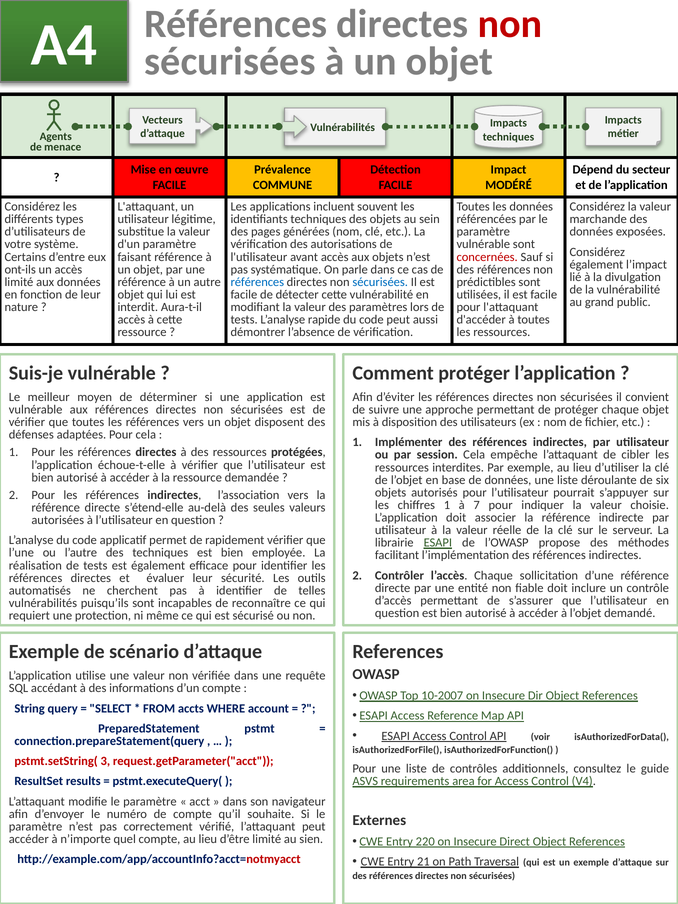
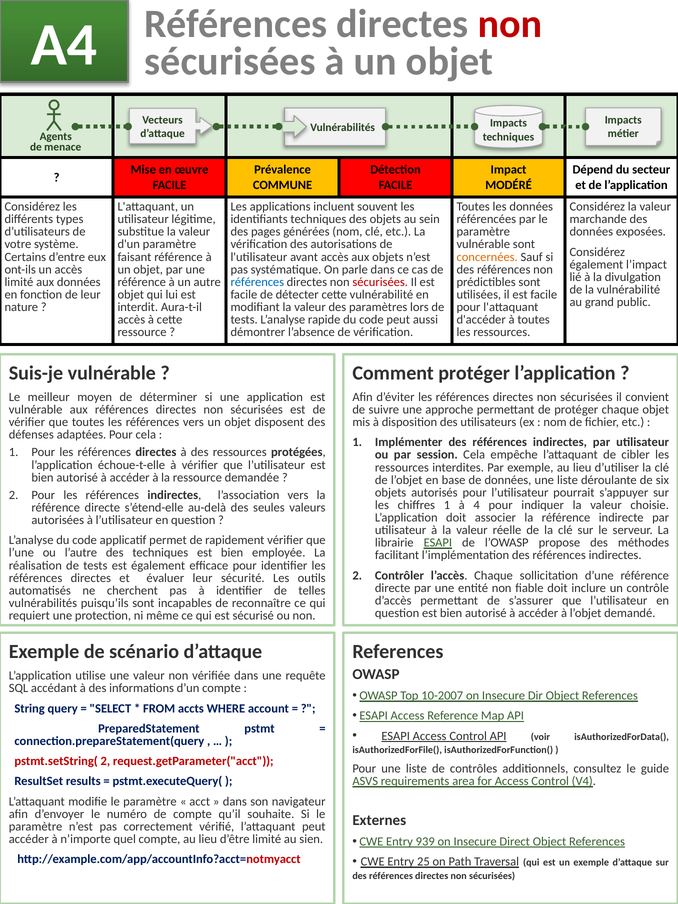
concernées colour: red -> orange (487, 257)
sécurisées colour: blue -> red (380, 282)
7: 7 -> 4 (477, 505)
pstmt.setString( 3: 3 -> 2 (105, 761)
220: 220 -> 939 (425, 842)
21: 21 -> 25 (423, 862)
